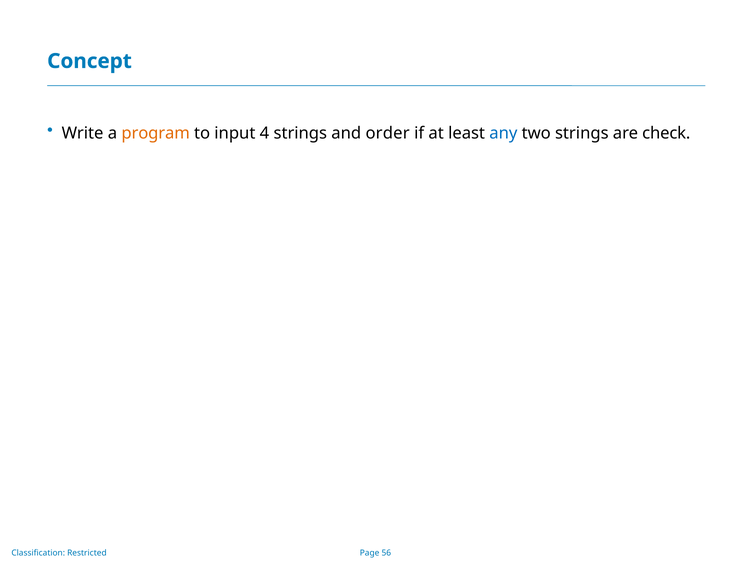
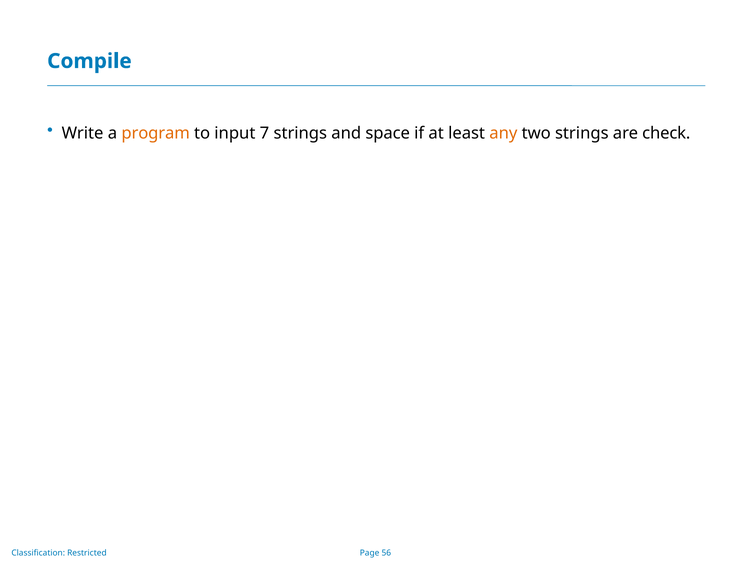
Concept: Concept -> Compile (89, 61)
4: 4 -> 7 (264, 133)
order: order -> space (388, 133)
any colour: blue -> orange (503, 133)
